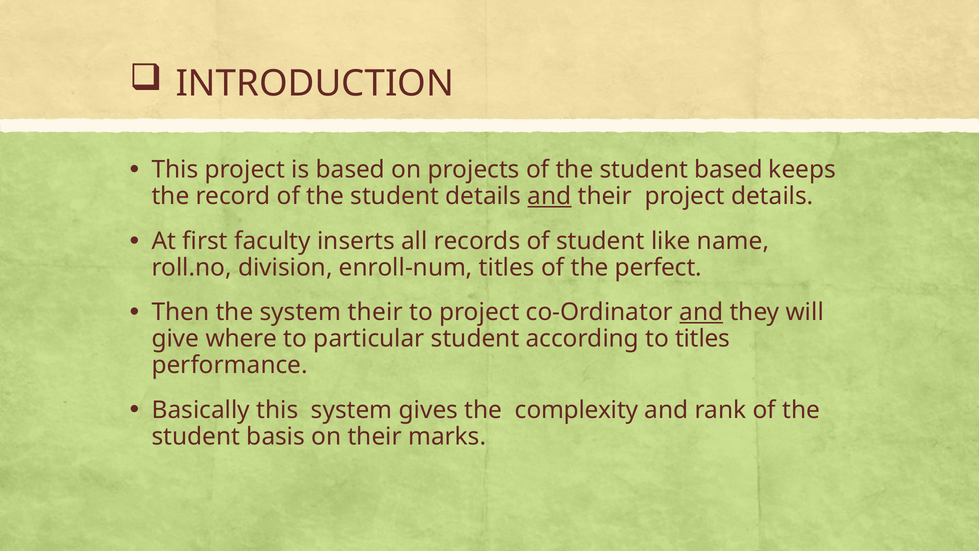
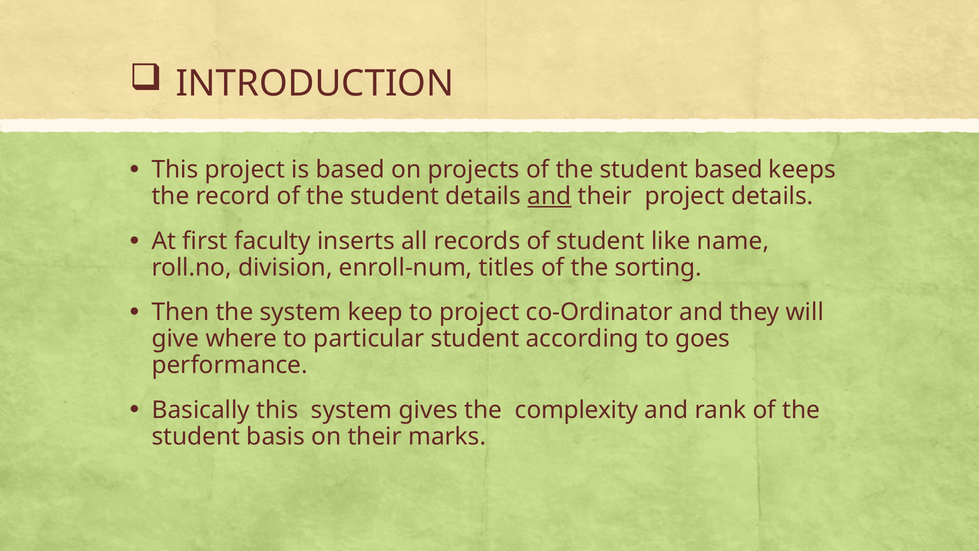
perfect: perfect -> sorting (658, 267)
system their: their -> keep (375, 312)
and underline: present -> none (701, 312)
to titles: titles -> goes (703, 339)
